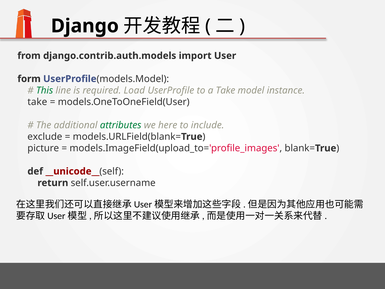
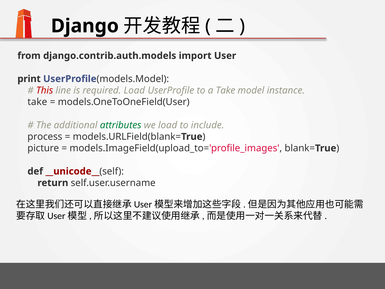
form: form -> print (29, 79)
This colour: green -> red (45, 90)
we here: here -> load (168, 125)
exclude: exclude -> process (45, 137)
